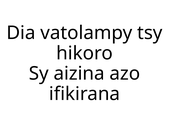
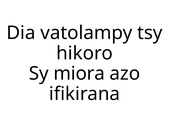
aizina: aizina -> miora (79, 73)
